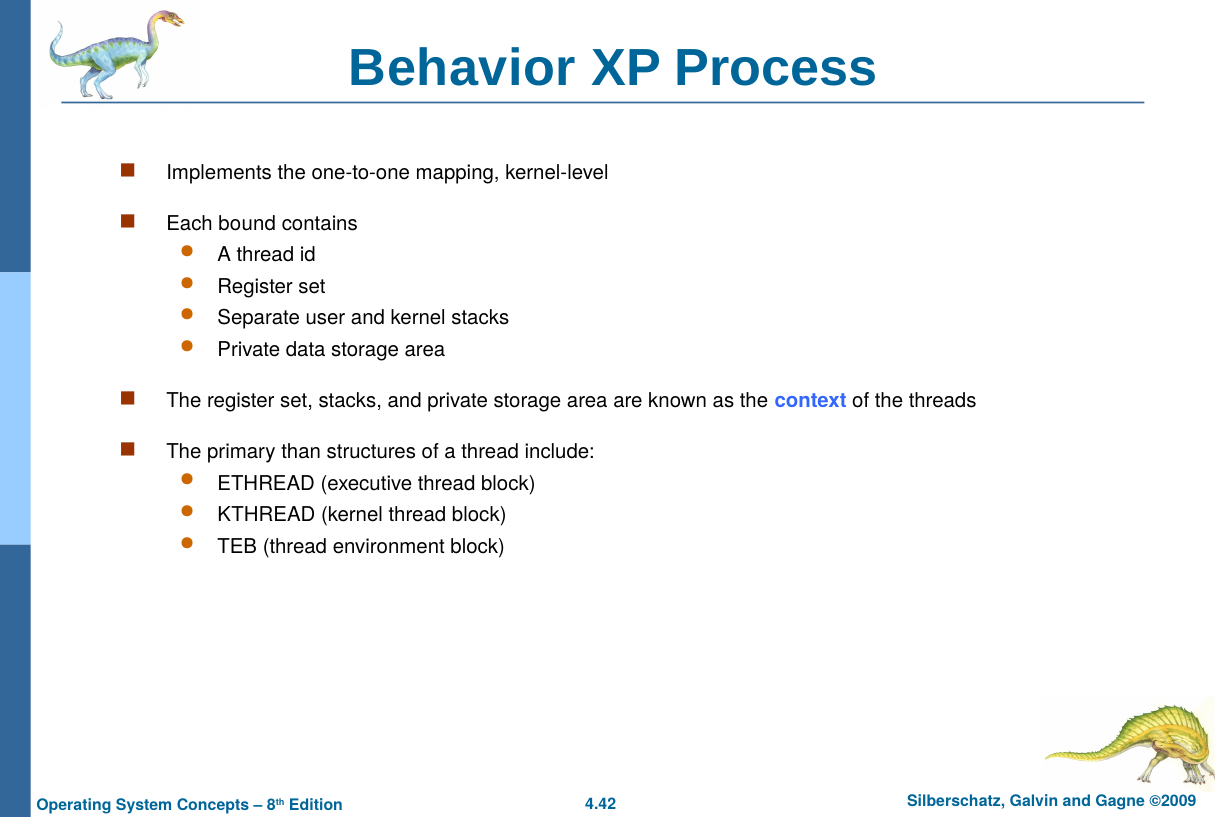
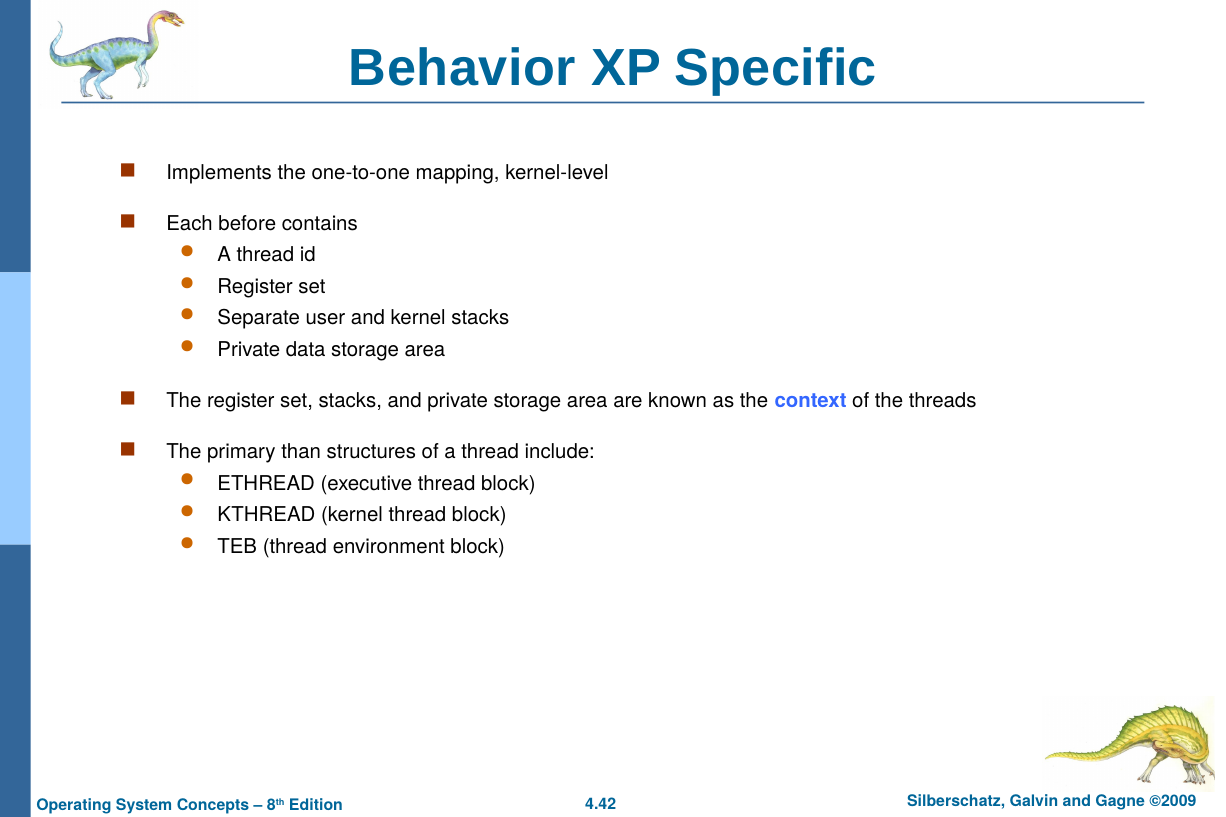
Process: Process -> Specific (776, 68)
bound: bound -> before (247, 223)
